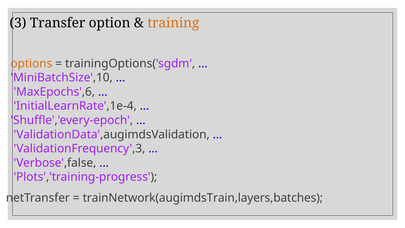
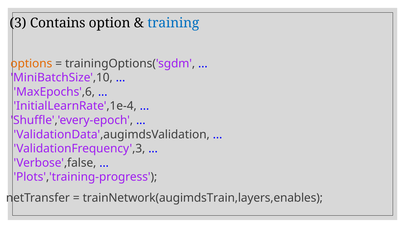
Transfer: Transfer -> Contains (58, 23)
training colour: orange -> blue (173, 23)
trainNetwork(augimdsTrain,layers,batches: trainNetwork(augimdsTrain,layers,batches -> trainNetwork(augimdsTrain,layers,enables (203, 198)
